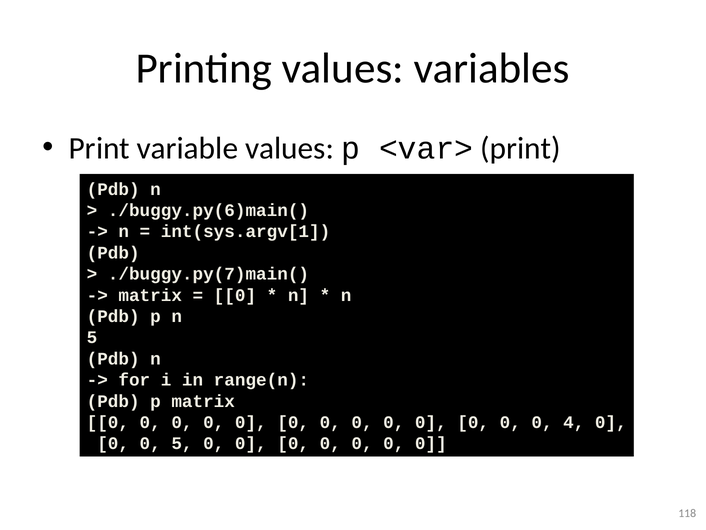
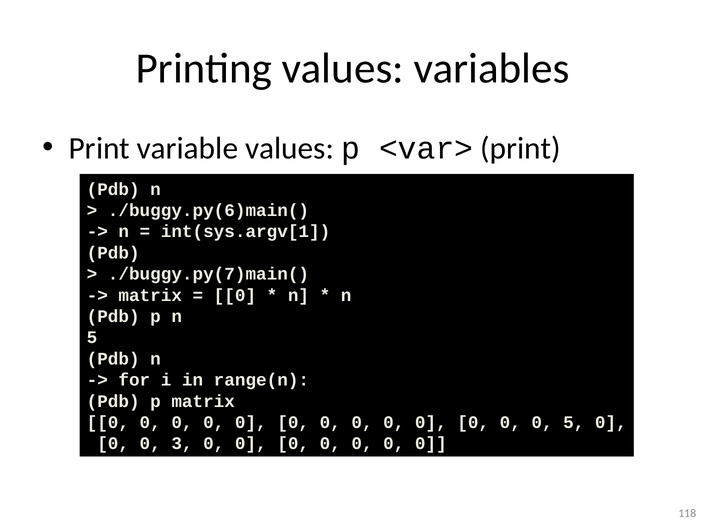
0 4: 4 -> 5 (574, 422)
0 5: 5 -> 3 (182, 443)
